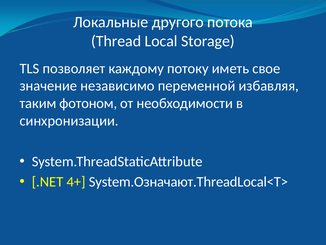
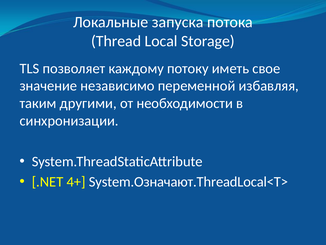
другого: другого -> запуска (178, 22)
фотоном: фотоном -> другими (88, 103)
